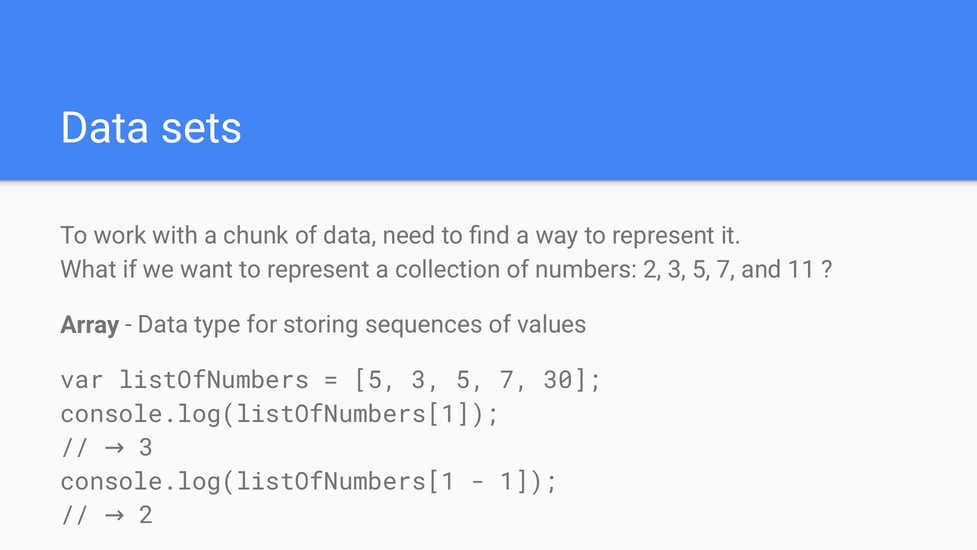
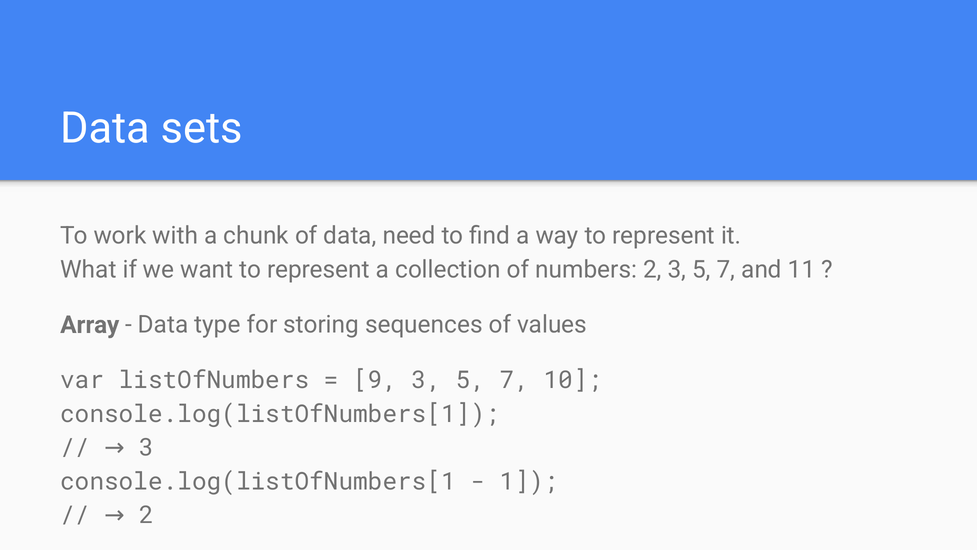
5: 5 -> 9 (375, 380)
30: 30 -> 10 (573, 380)
